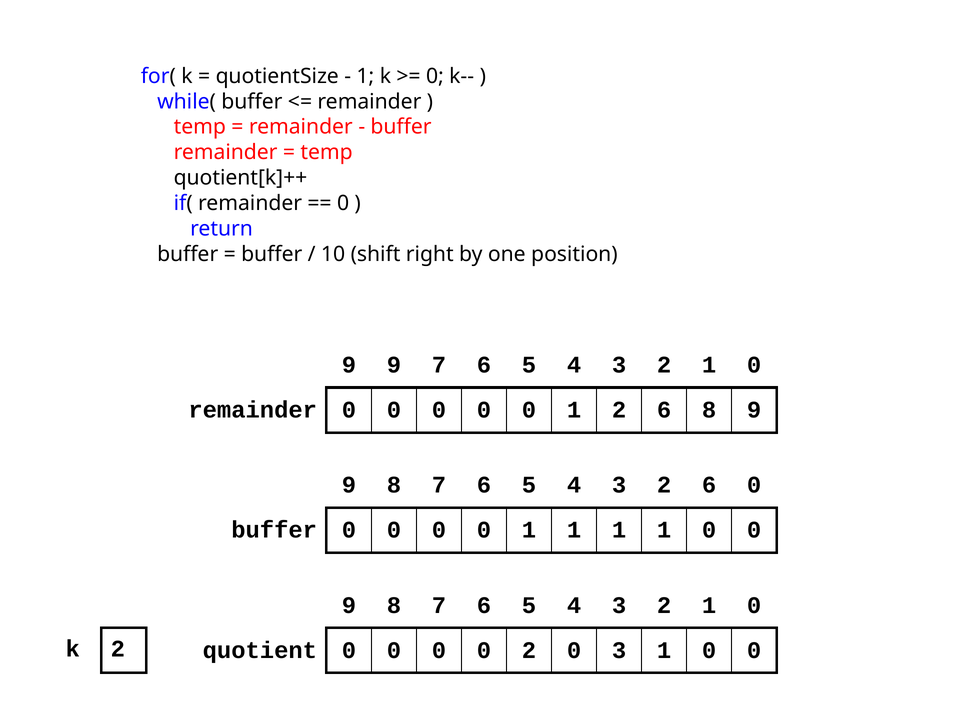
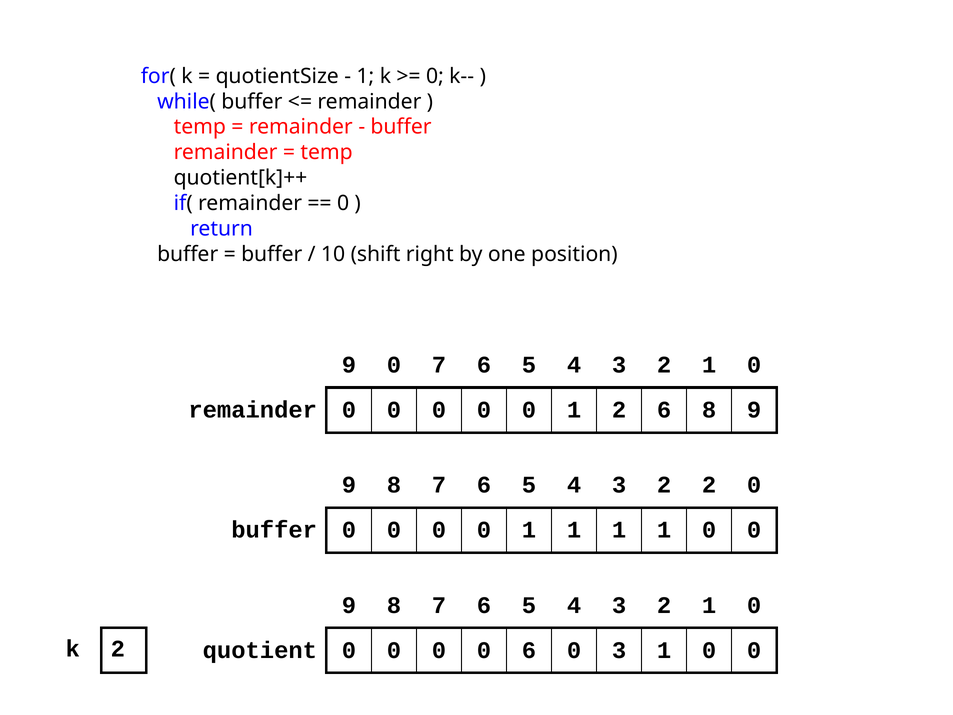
9: 9 -> 0 (394, 365)
3 2 6: 6 -> 2 (709, 485)
0 2: 2 -> 6 (529, 650)
